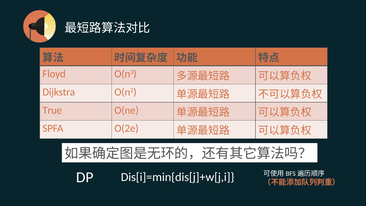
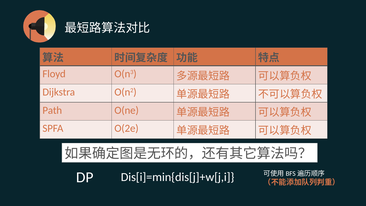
True: True -> Path (52, 110)
